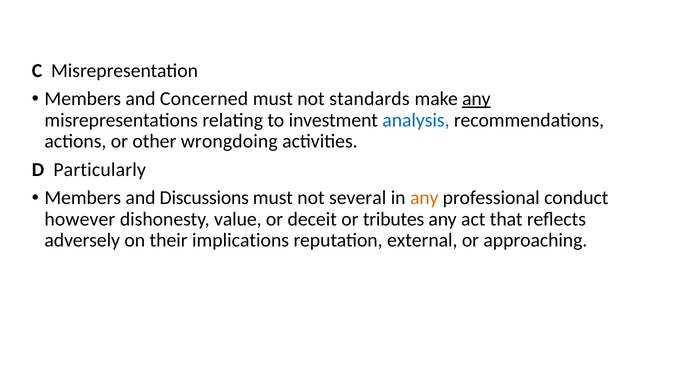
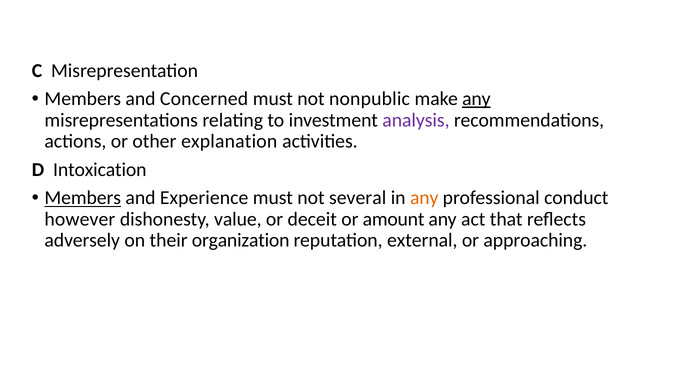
standards: standards -> nonpublic (369, 99)
analysis colour: blue -> purple (416, 120)
wrongdoing: wrongdoing -> explanation (229, 141)
Particularly: Particularly -> Intoxication (100, 169)
Members underline: none -> present (83, 198)
Discussions: Discussions -> Experience (204, 198)
tributes: tributes -> amount (394, 219)
implications: implications -> organization (241, 240)
